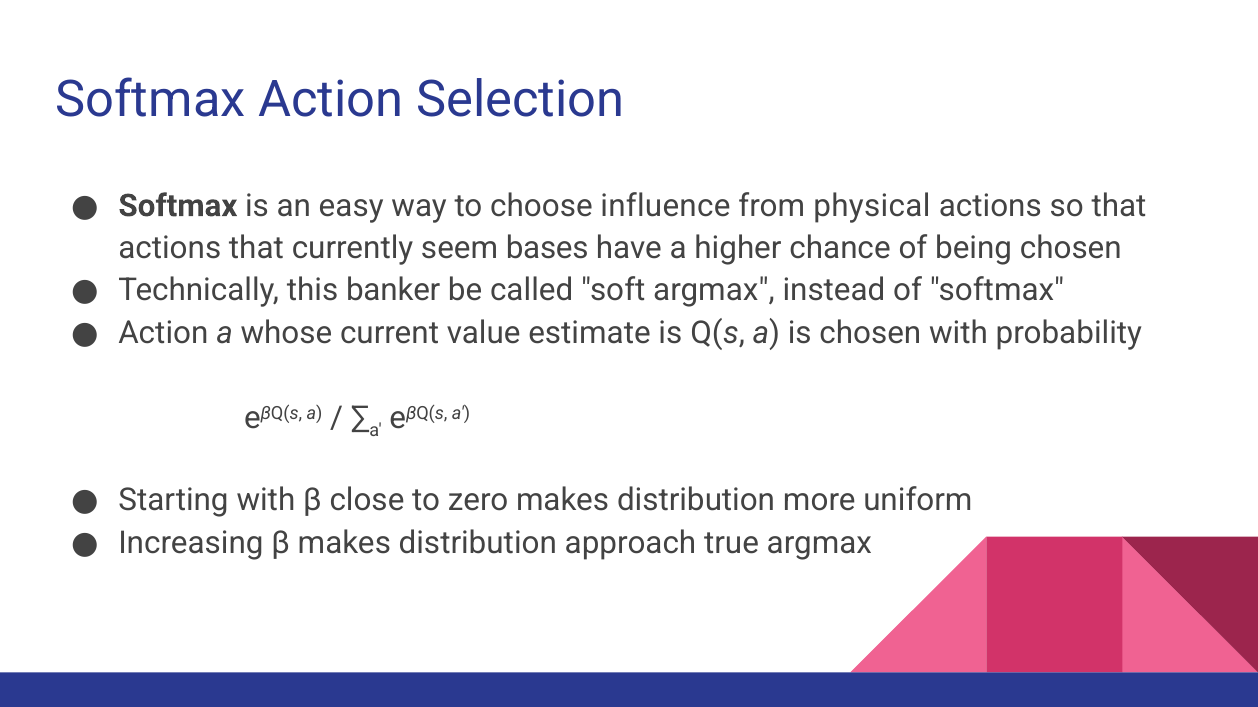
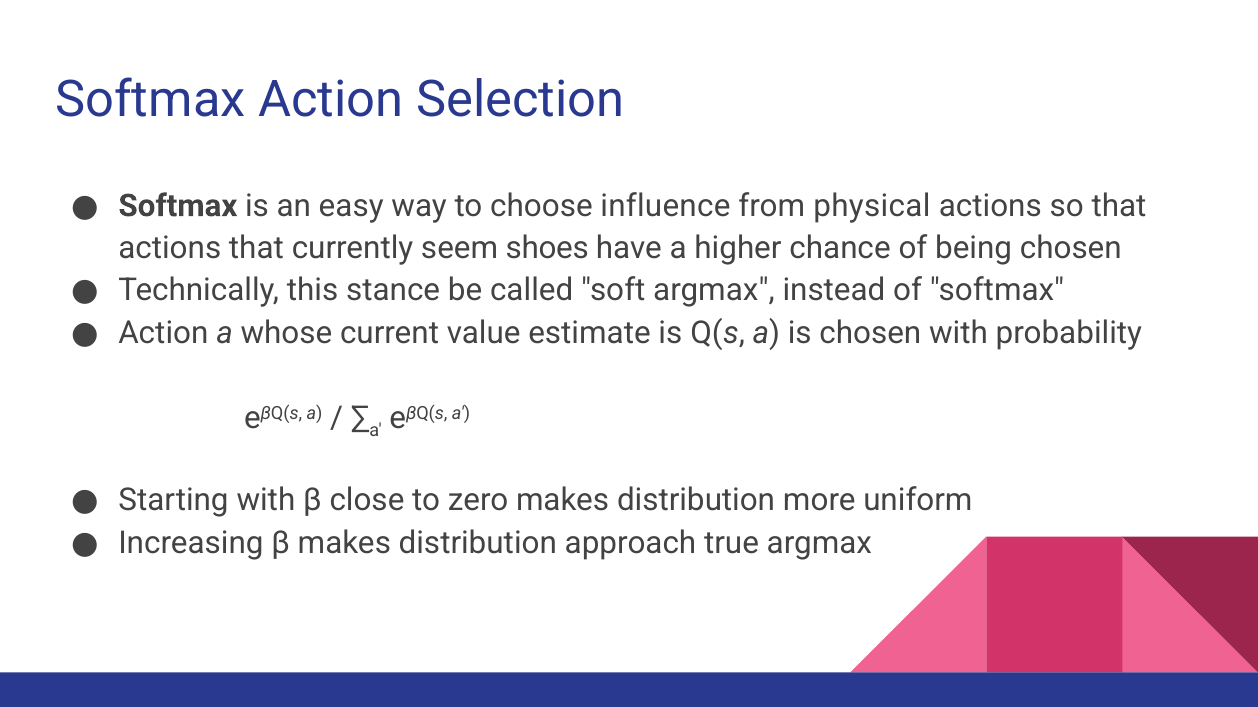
bases: bases -> shoes (547, 248)
banker: banker -> stance (393, 291)
